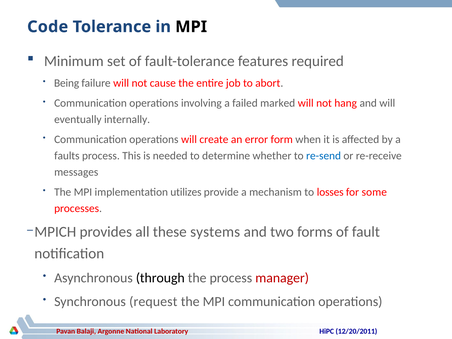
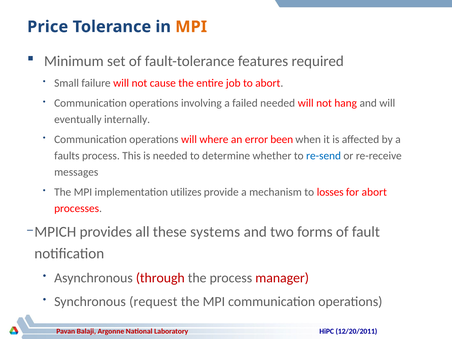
Code: Code -> Price (48, 27)
MPI colour: black -> orange (191, 27)
Being: Being -> Small (67, 83)
failed marked: marked -> needed (278, 103)
create: create -> where (214, 140)
form: form -> been (282, 140)
for some: some -> abort (374, 192)
through colour: black -> red (160, 278)
